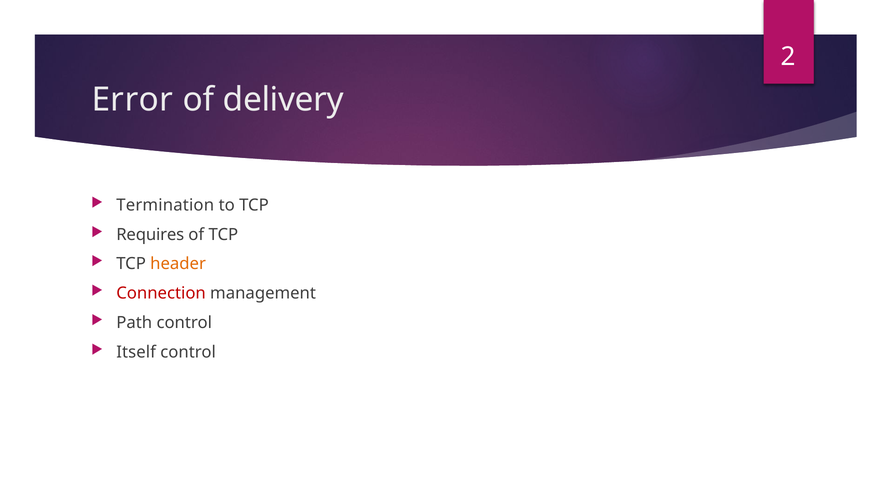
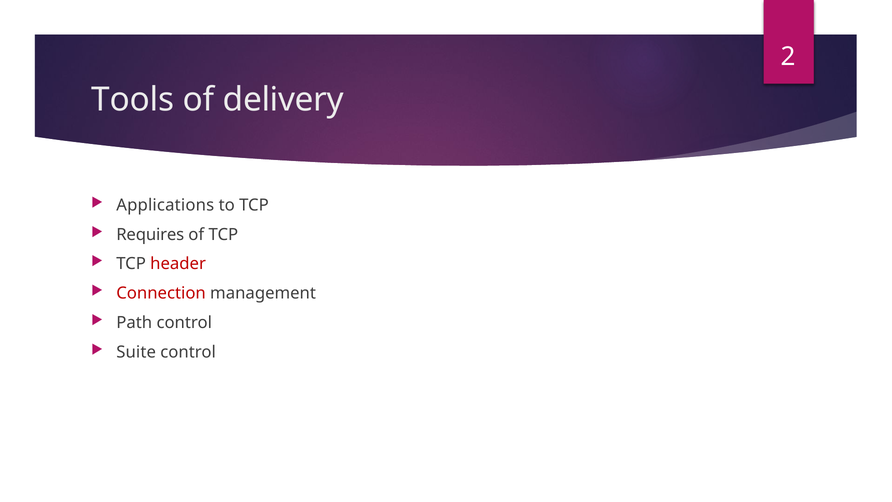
Error: Error -> Tools (133, 99)
Termination: Termination -> Applications (165, 205)
header colour: orange -> red (178, 264)
Itself: Itself -> Suite (136, 352)
